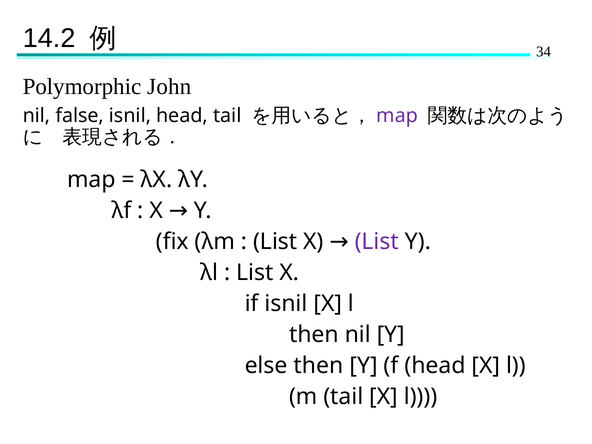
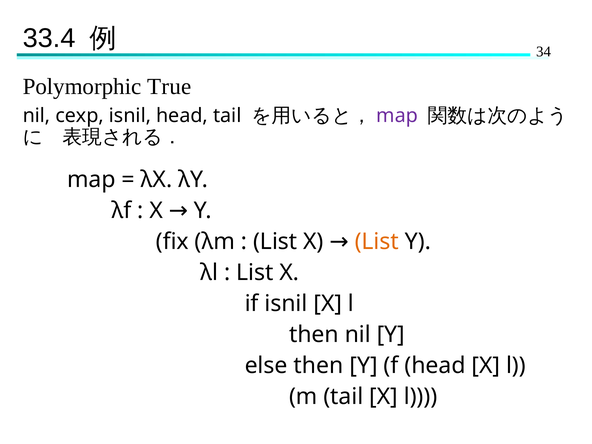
14.2: 14.2 -> 33.4 (49, 38)
John: John -> True (169, 86)
false: false -> cexp (80, 116)
List colour: purple -> orange (377, 242)
